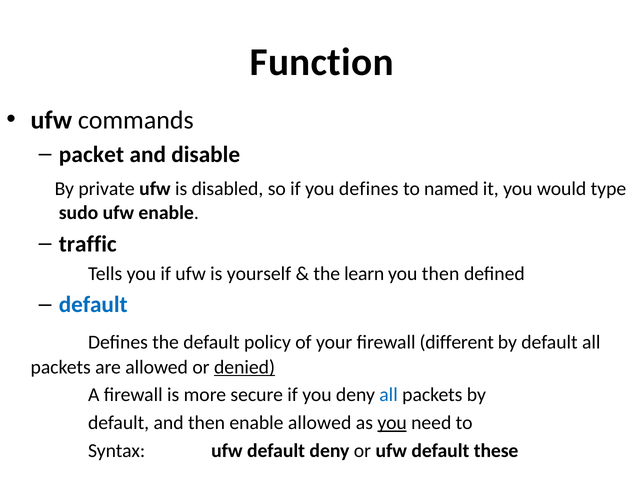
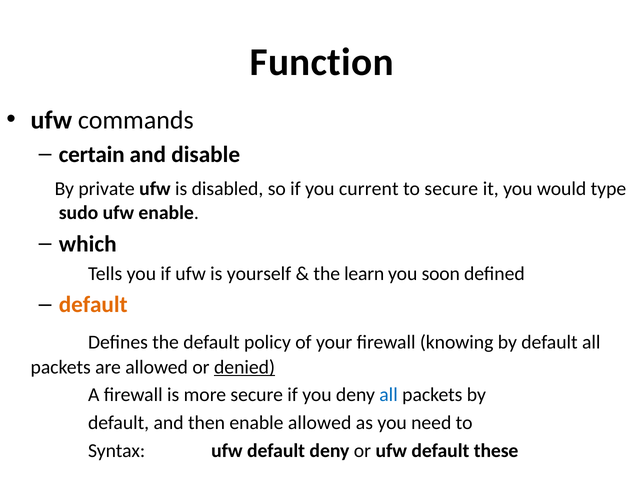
packet: packet -> certain (92, 154)
you defines: defines -> current (369, 189)
to named: named -> secure (451, 189)
traffic: traffic -> which (88, 244)
you then: then -> soon (441, 274)
default colour: blue -> orange (93, 305)
different: different -> knowing (457, 342)
you underline: present -> none (392, 423)
